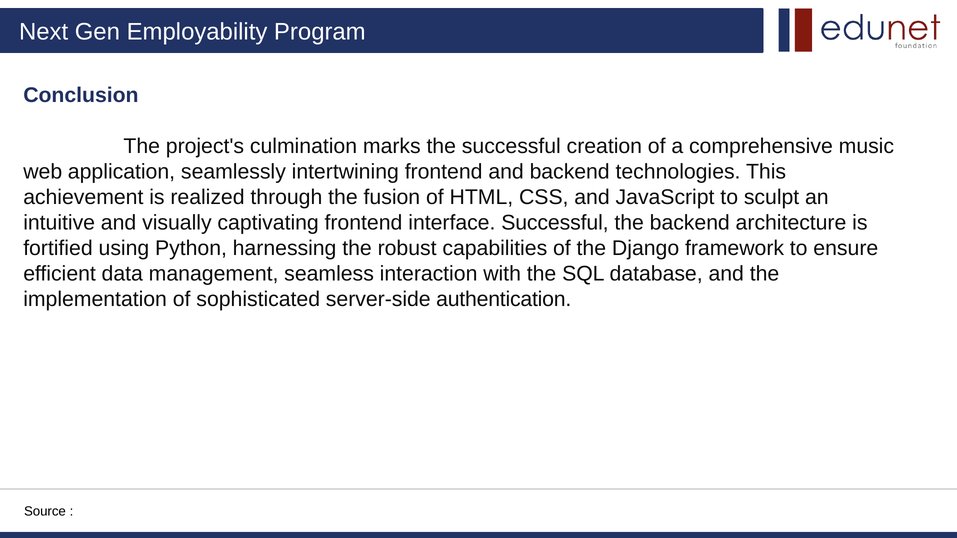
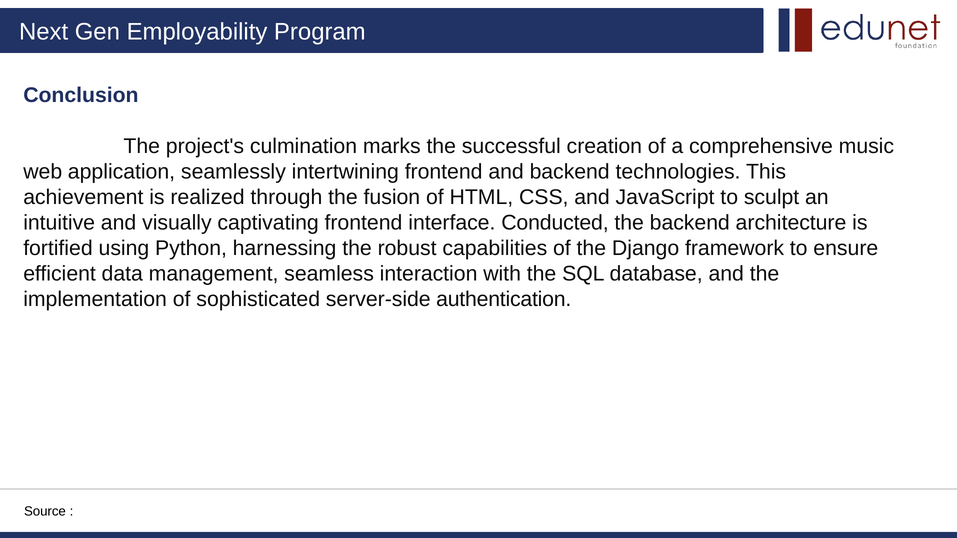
interface Successful: Successful -> Conducted (555, 223)
